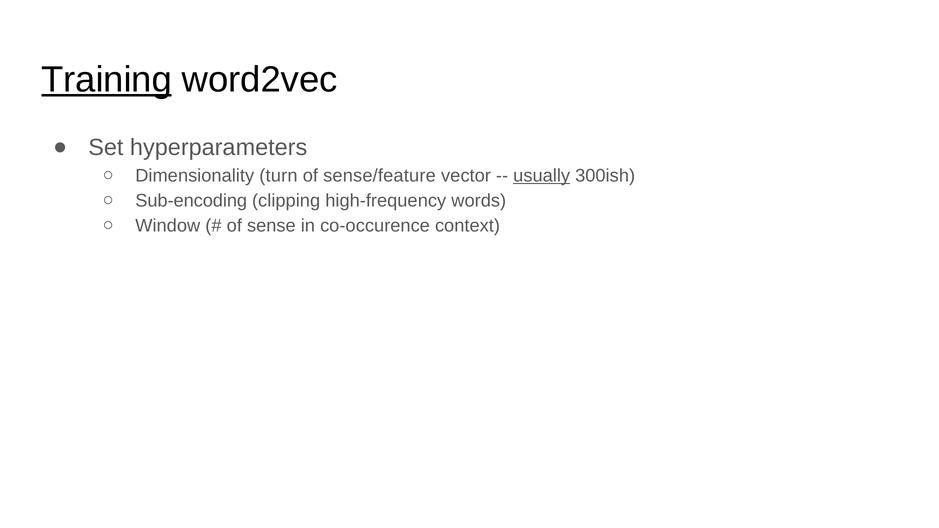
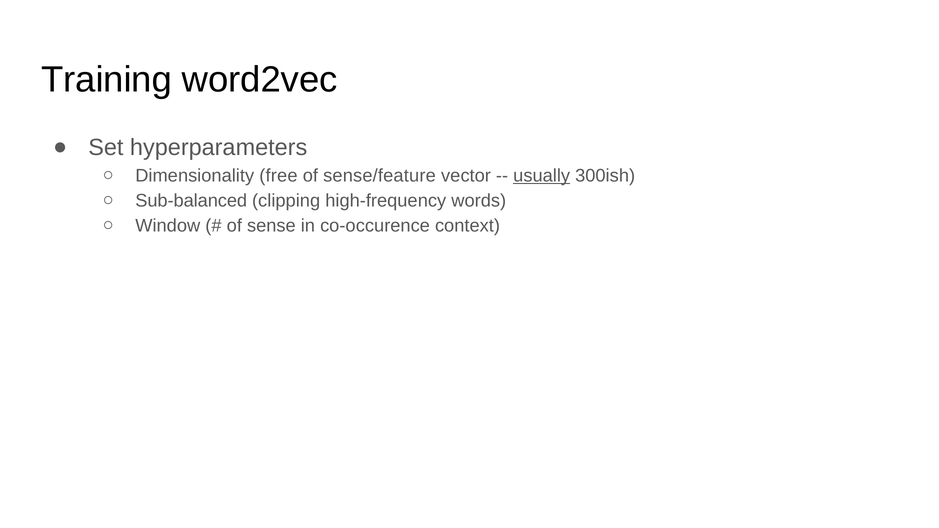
Training underline: present -> none (107, 80)
turn: turn -> free (278, 176)
Sub-encoding: Sub-encoding -> Sub-balanced (191, 201)
